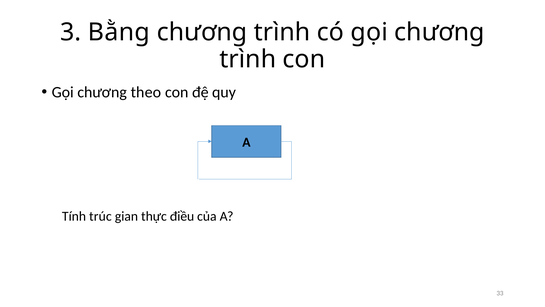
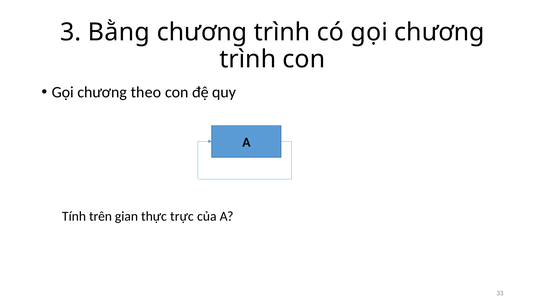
trúc: trúc -> trên (101, 216)
điều: điều -> trực (182, 216)
